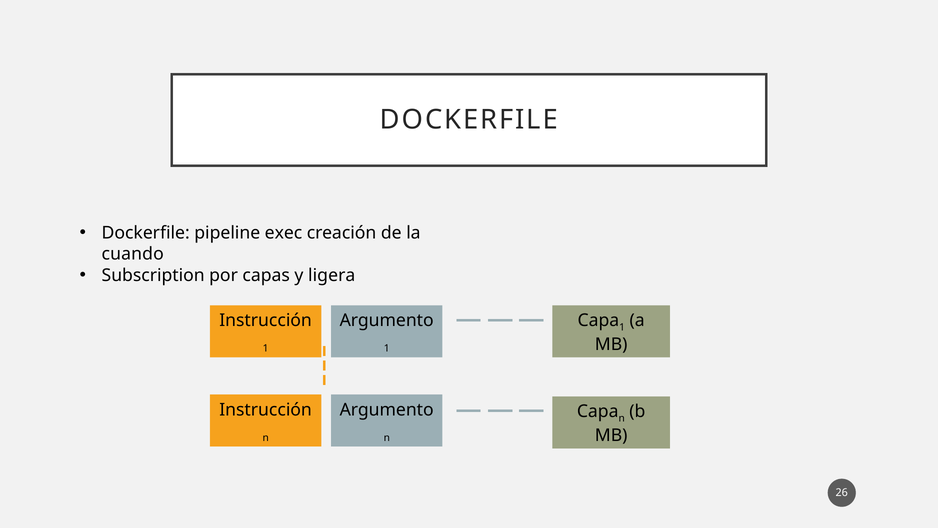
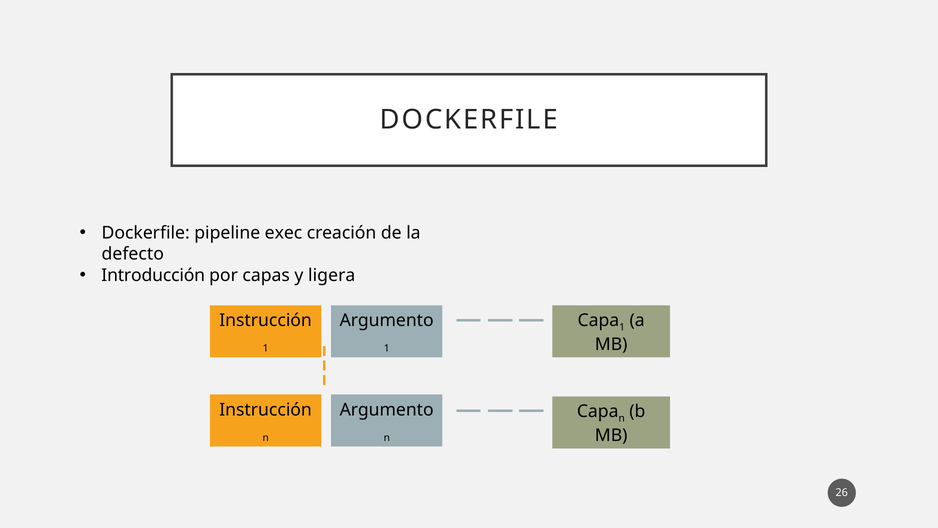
cuando: cuando -> defecto (133, 254)
Subscription: Subscription -> Introducción (153, 275)
